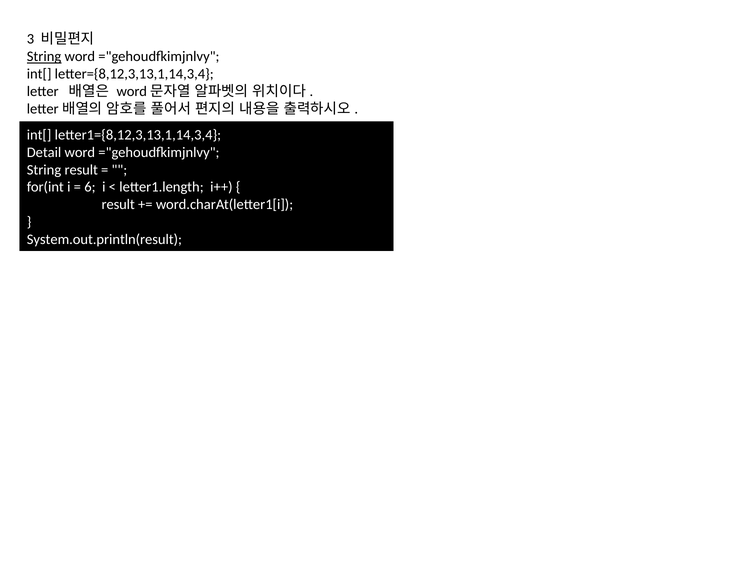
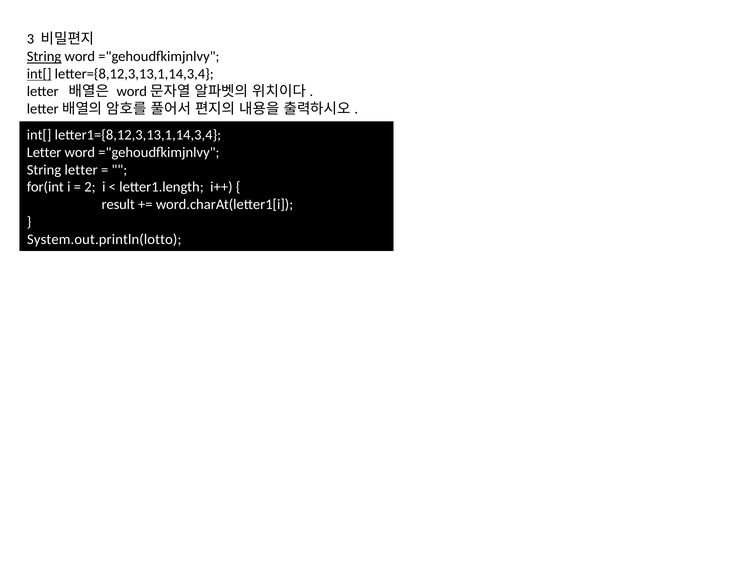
int[ underline: none -> present (39, 74)
Detail: Detail -> Letter (44, 152)
String result: result -> letter (81, 170)
6: 6 -> 2 (90, 187)
System.out.println(result: System.out.println(result -> System.out.println(lotto (104, 240)
